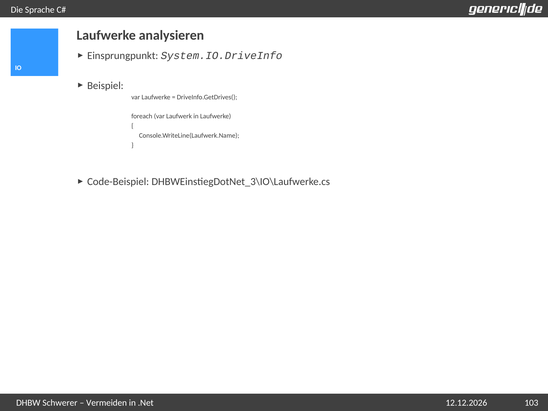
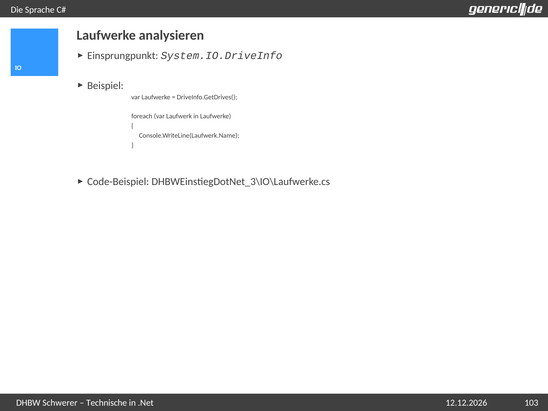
Vermeiden: Vermeiden -> Technische (107, 403)
